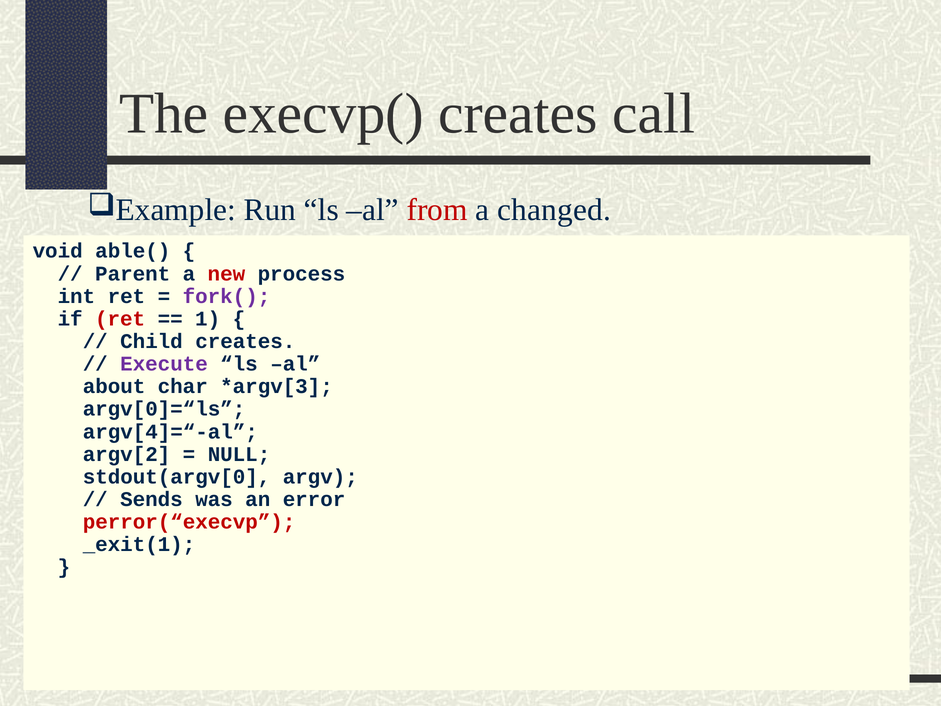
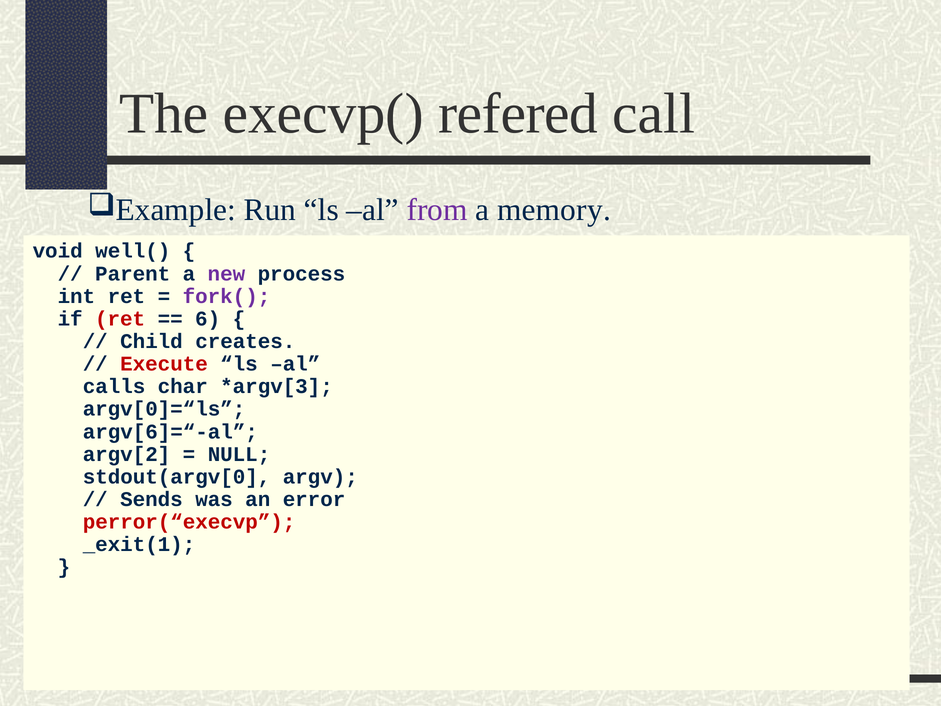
execvp( creates: creates -> refered (518, 114)
from colour: red -> purple (437, 210)
changed: changed -> memory (554, 210)
able(: able( -> well( (133, 251)
new colour: red -> purple (226, 274)
1: 1 -> 6 (208, 319)
Execute colour: purple -> red (164, 364)
about: about -> calls (114, 386)
argv[4]=“-al: argv[4]=“-al -> argv[6]=“-al (170, 431)
